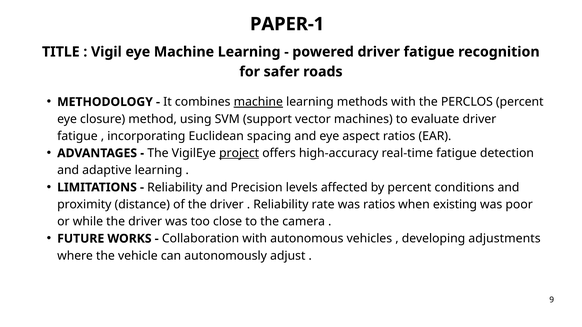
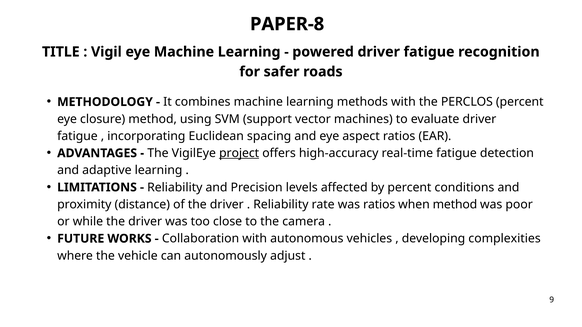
PAPER-1: PAPER-1 -> PAPER-8 (287, 24)
machine underline: present -> none (258, 102)
when existing: existing -> method (455, 205)
adjustments: adjustments -> complexities (505, 239)
